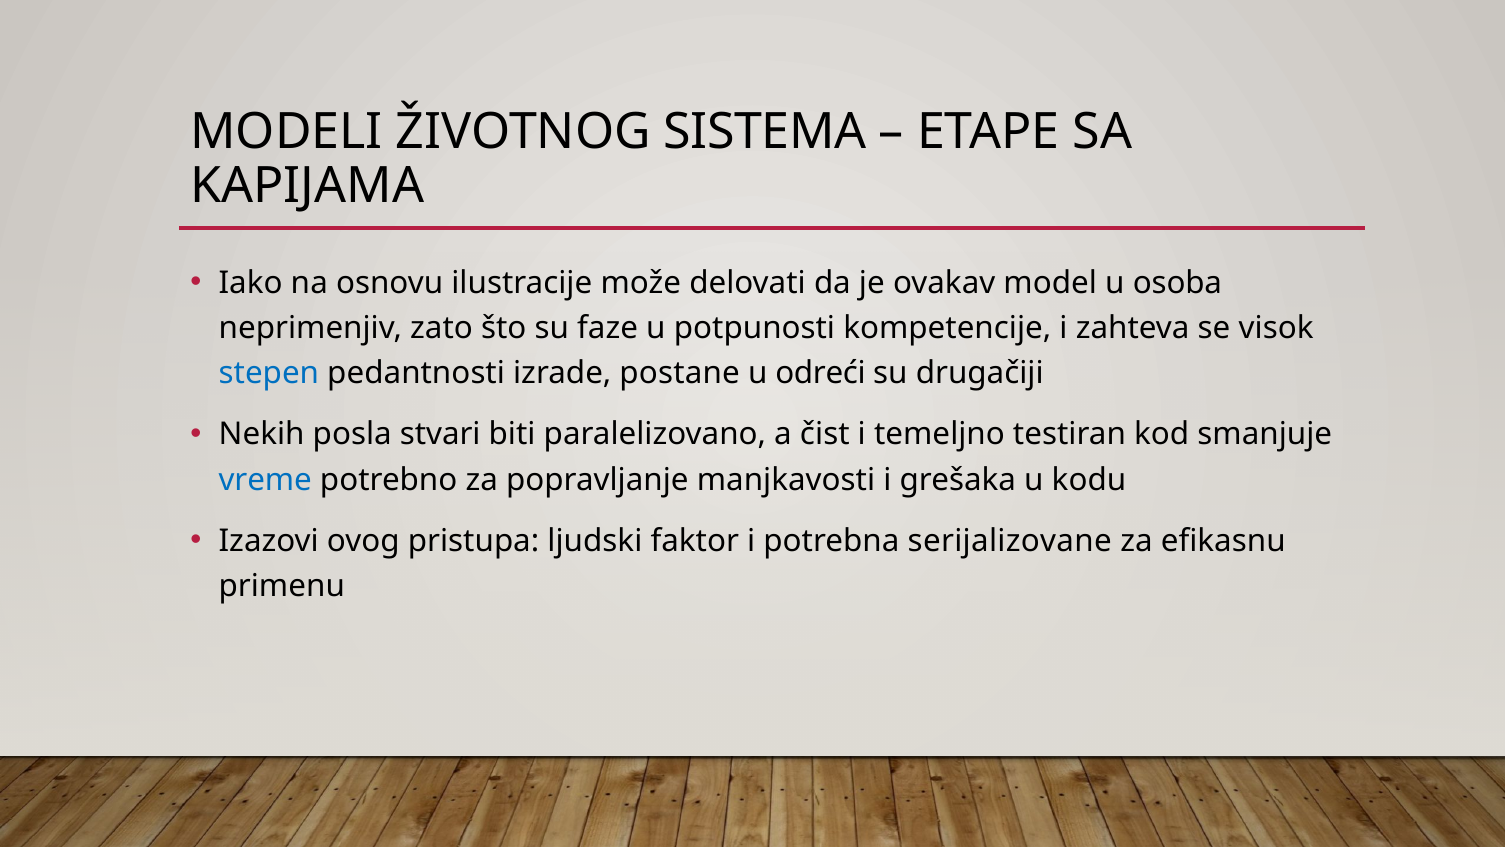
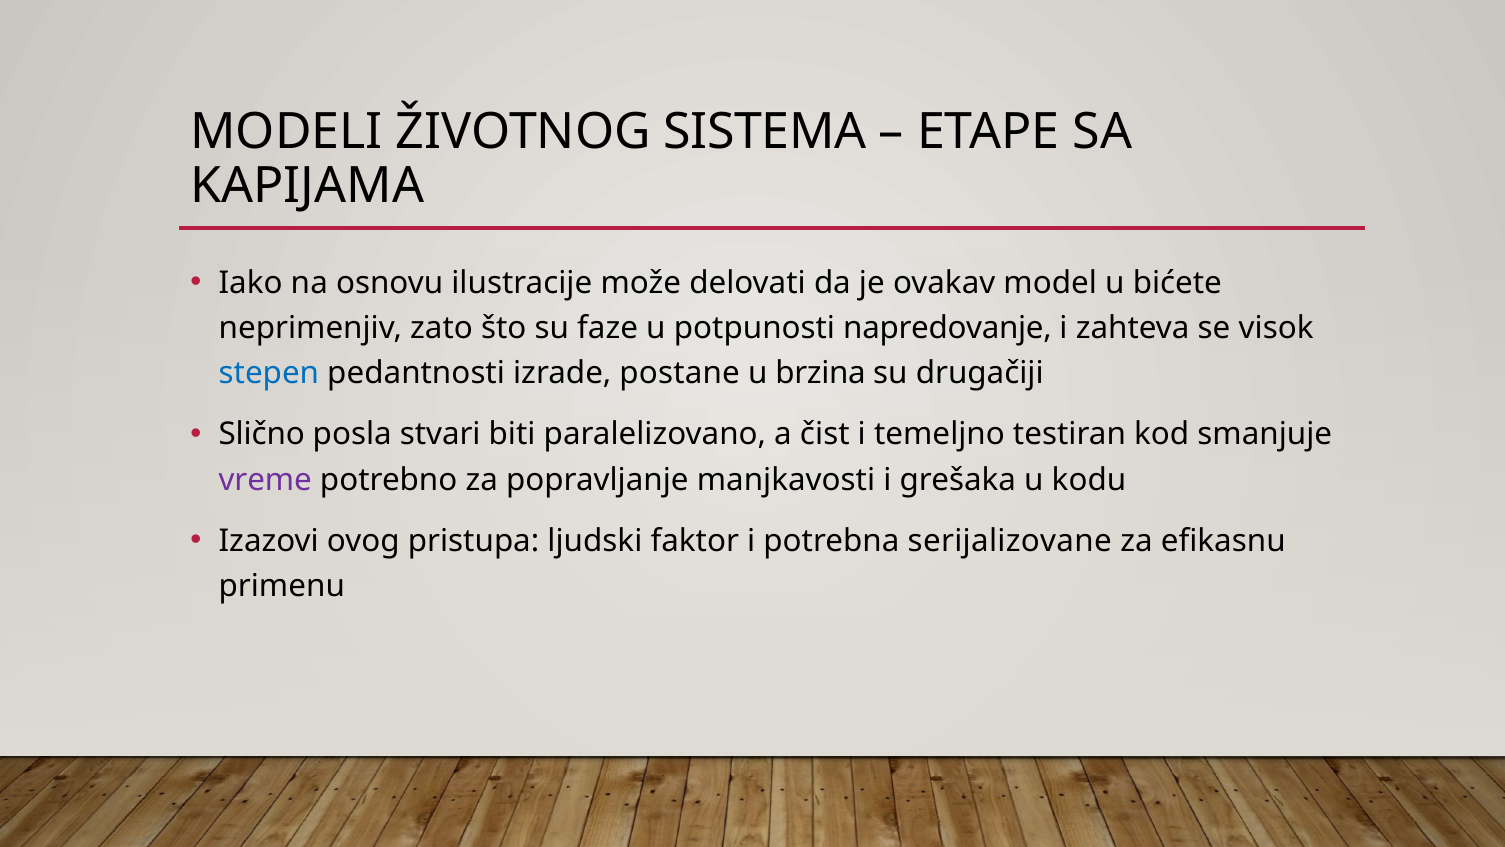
osoba: osoba -> bićete (1177, 283)
kompetencije: kompetencije -> napredovanje (947, 328)
odreći: odreći -> brzina (821, 373)
Nekih: Nekih -> Slično (262, 434)
vreme colour: blue -> purple (265, 479)
